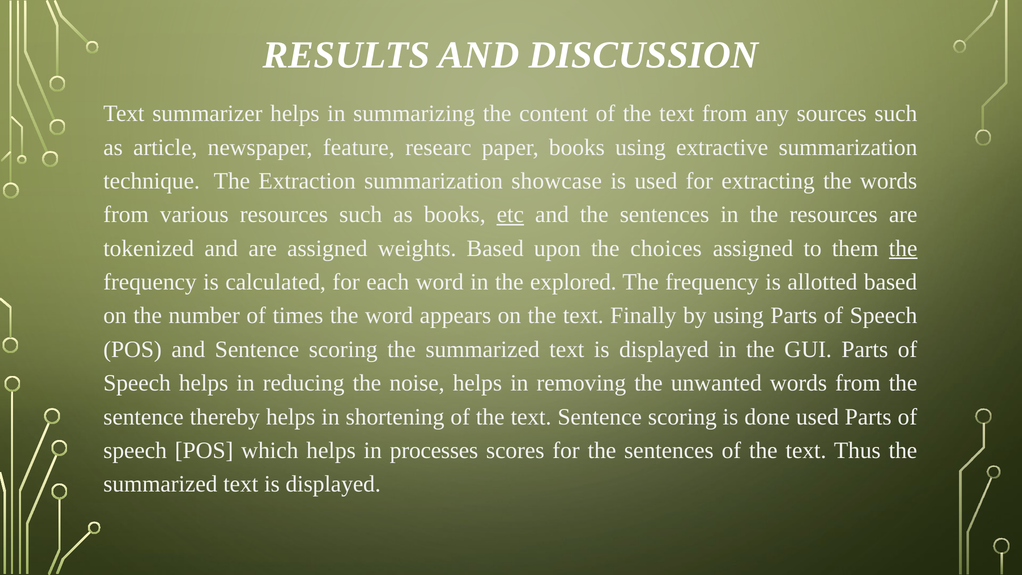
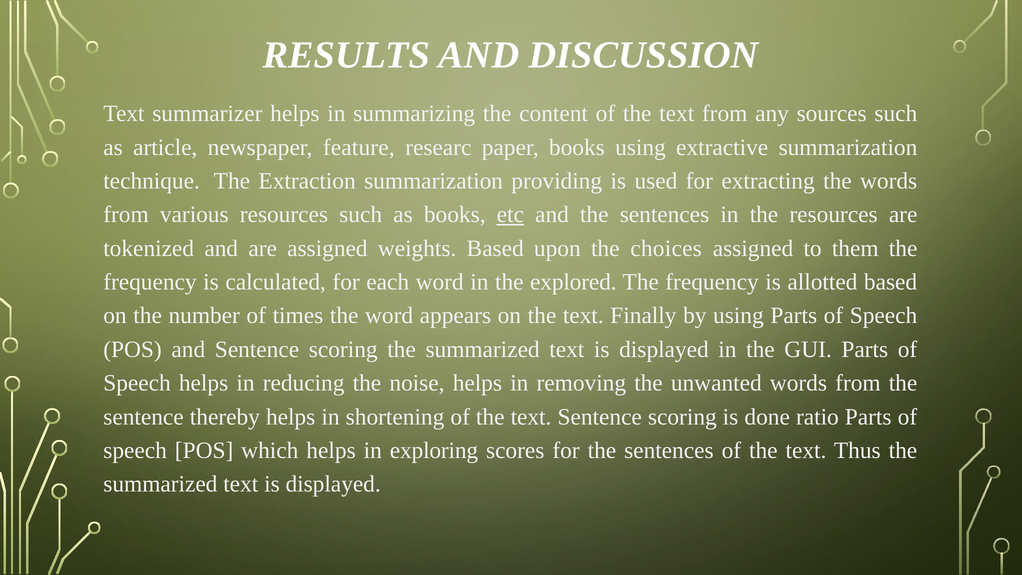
showcase: showcase -> providing (557, 181)
the underline: present -> none (903, 248)
done used: used -> ratio (817, 417)
processes: processes -> exploring (434, 450)
